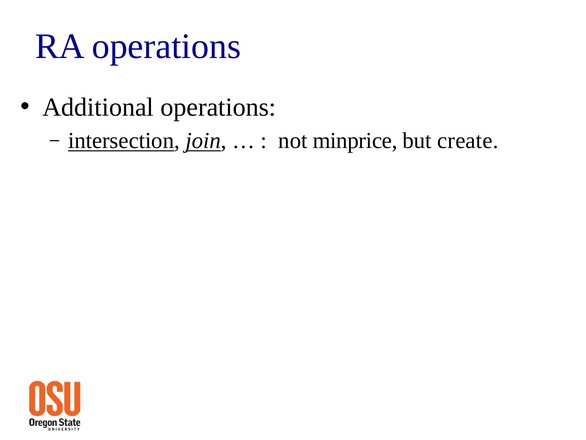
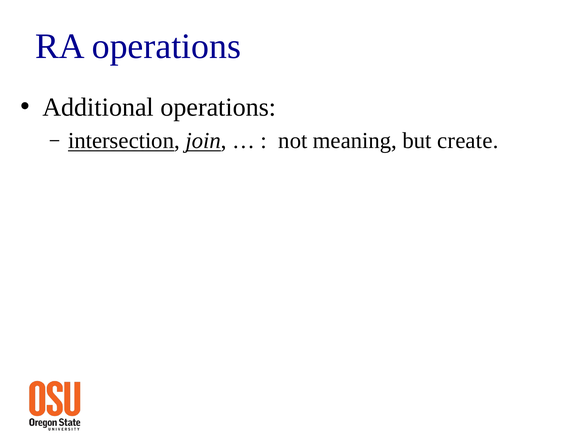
minprice: minprice -> meaning (355, 141)
